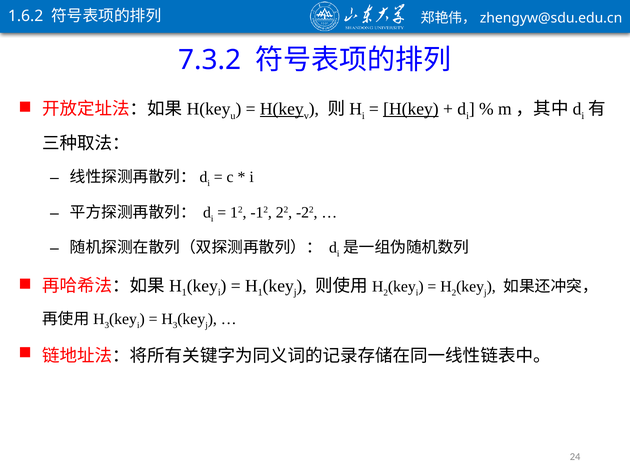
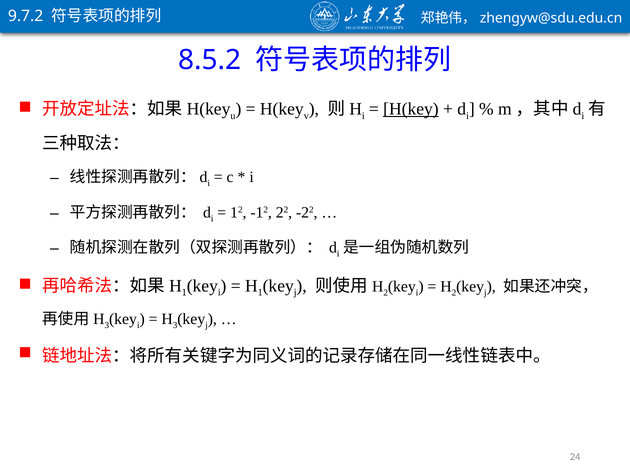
1.6.2: 1.6.2 -> 9.7.2 (26, 16)
7.3.2: 7.3.2 -> 8.5.2 (210, 60)
H(key underline: present -> none (282, 109)
